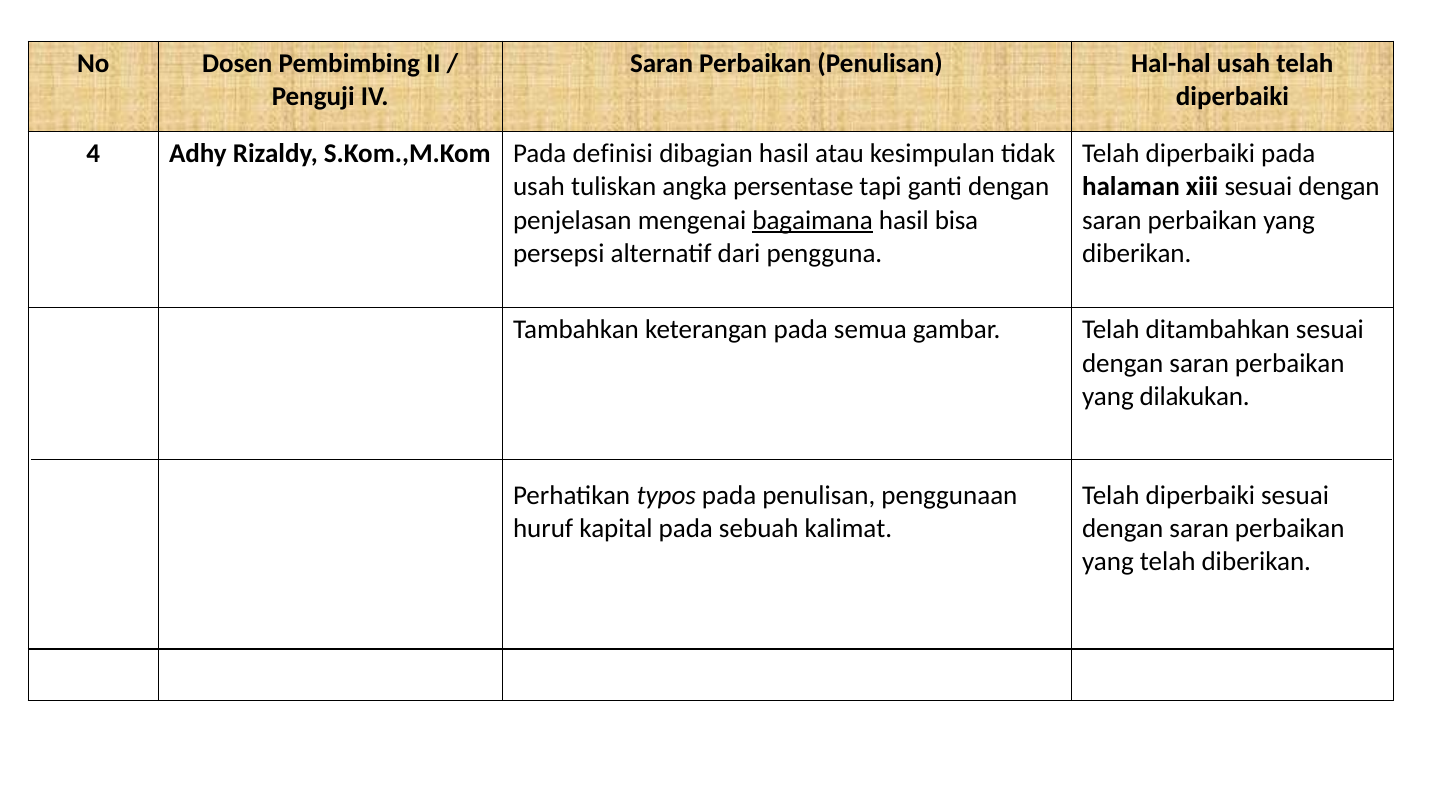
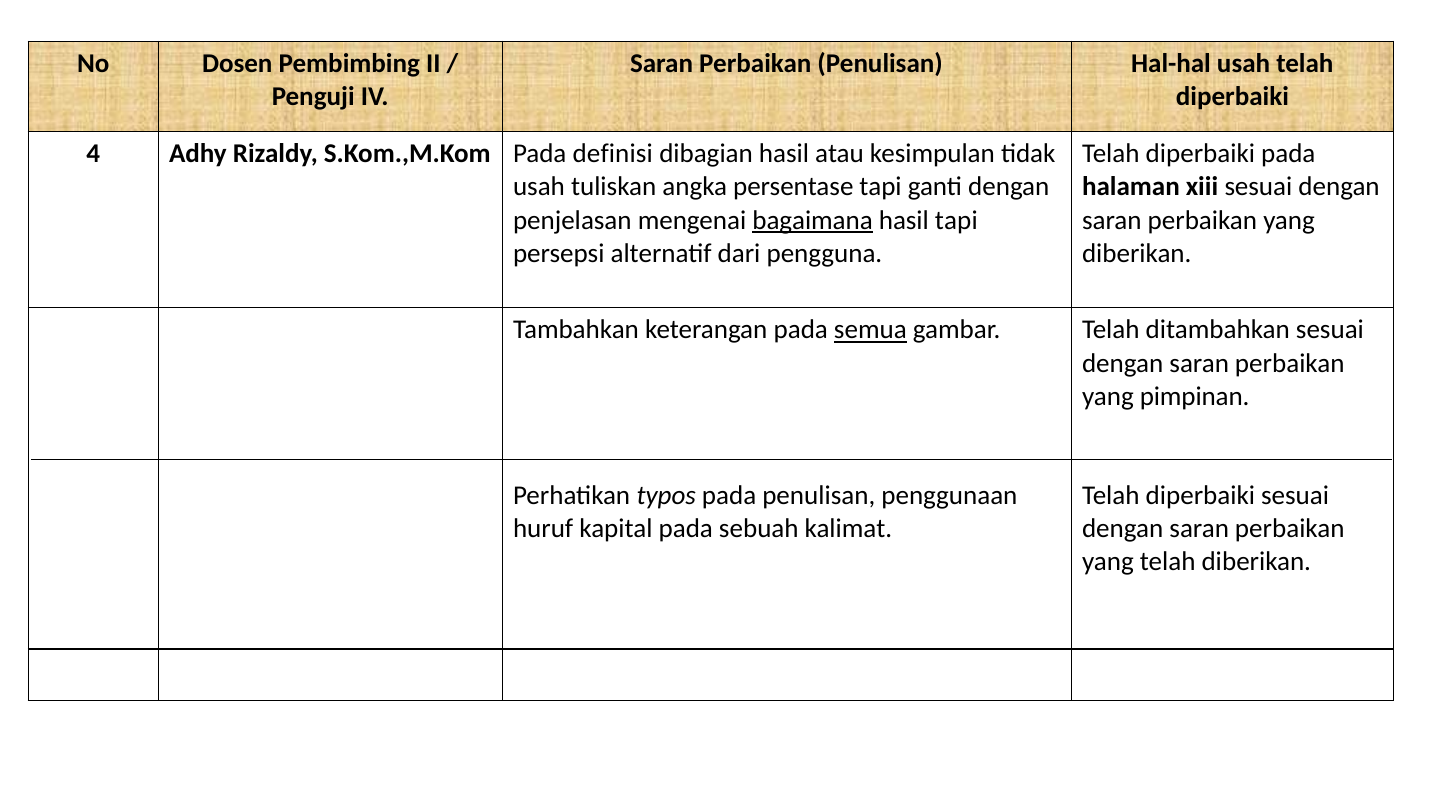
hasil bisa: bisa -> tapi (956, 220)
semua underline: none -> present (870, 330)
dilakukan: dilakukan -> pimpinan (1195, 396)
